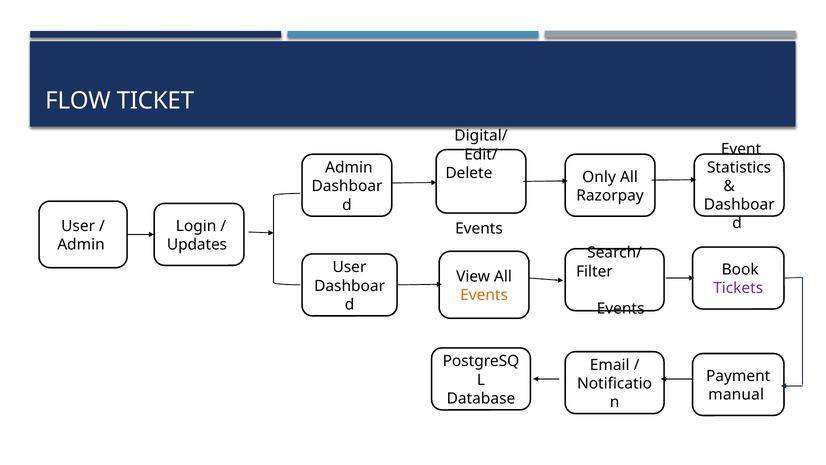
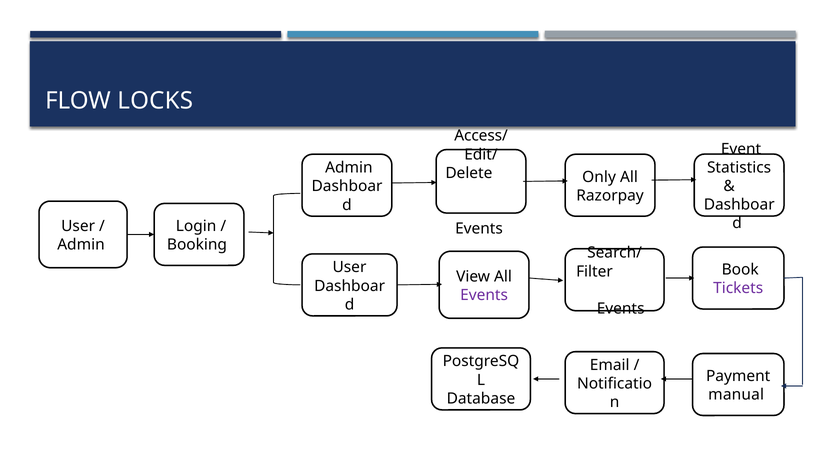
TICKET: TICKET -> LOCKS (155, 100)
Digital/: Digital/ -> Access/ (481, 136)
Updates: Updates -> Booking (197, 245)
Events colour: orange -> purple (484, 295)
